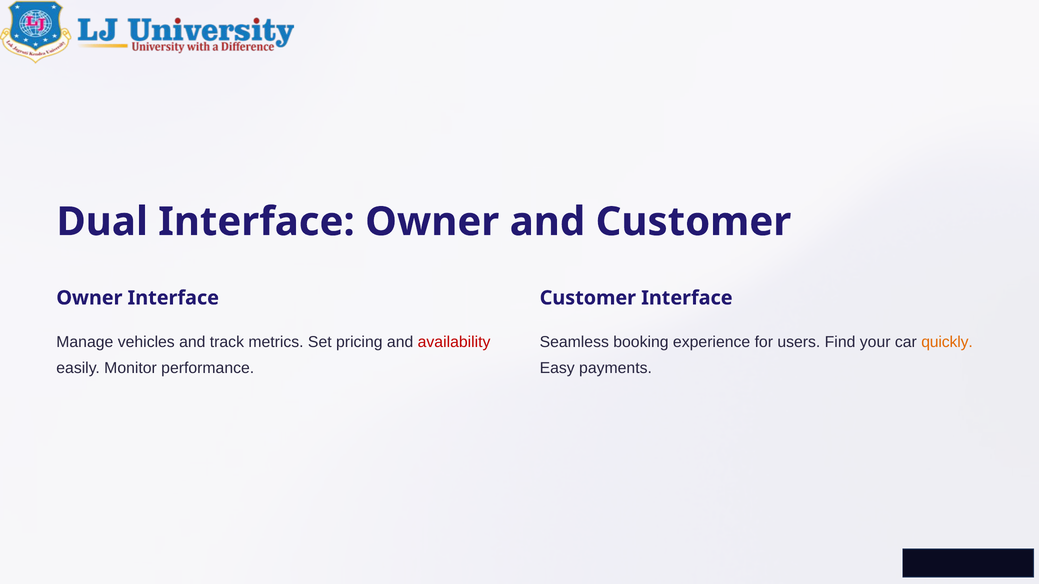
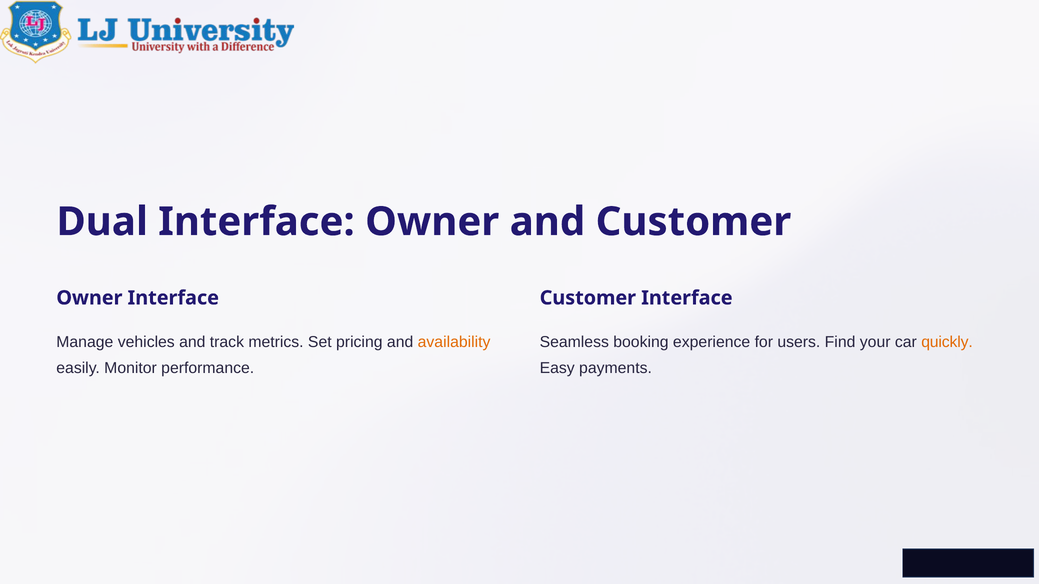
availability colour: red -> orange (454, 342)
